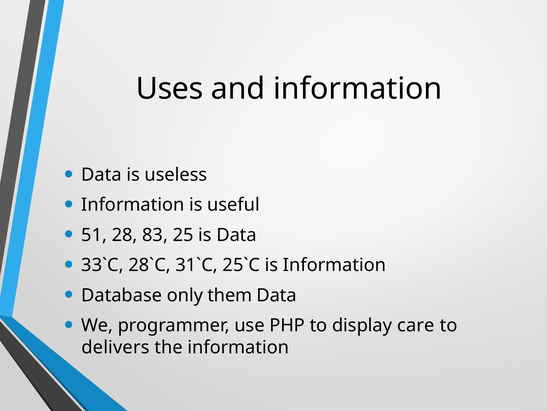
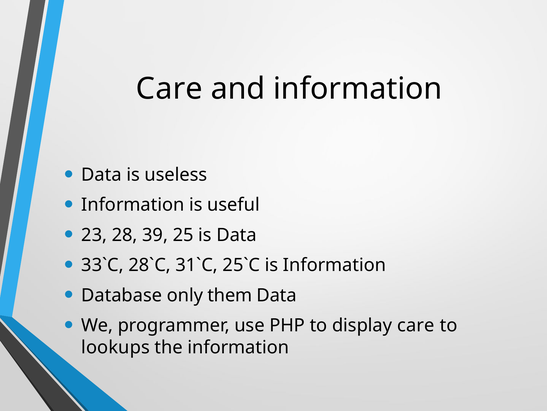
Uses: Uses -> Care (169, 89)
51: 51 -> 23 (94, 235)
83: 83 -> 39 (155, 235)
delivers: delivers -> lookups (116, 347)
